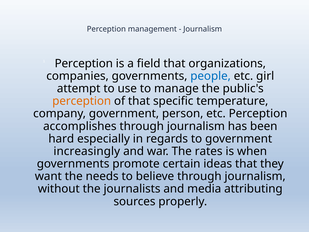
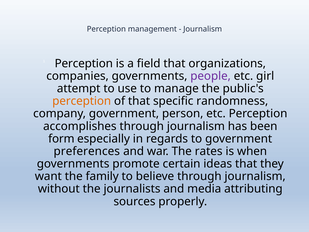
people colour: blue -> purple (211, 76)
temperature: temperature -> randomness (232, 101)
hard: hard -> form (61, 139)
increasingly: increasingly -> preferences (87, 151)
needs: needs -> family (102, 176)
